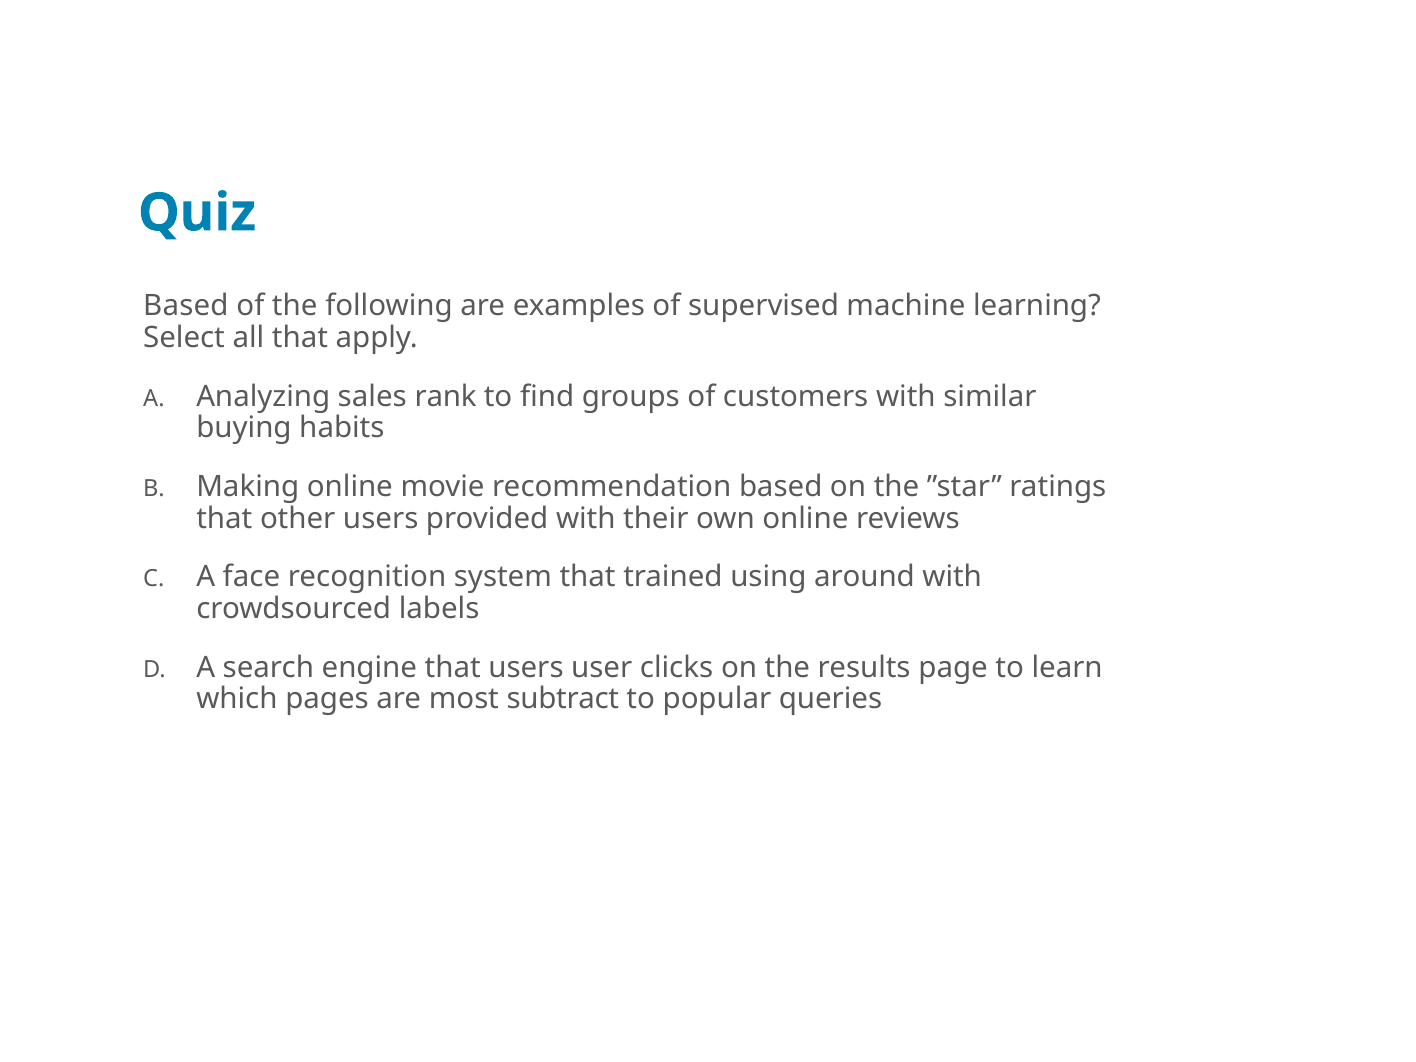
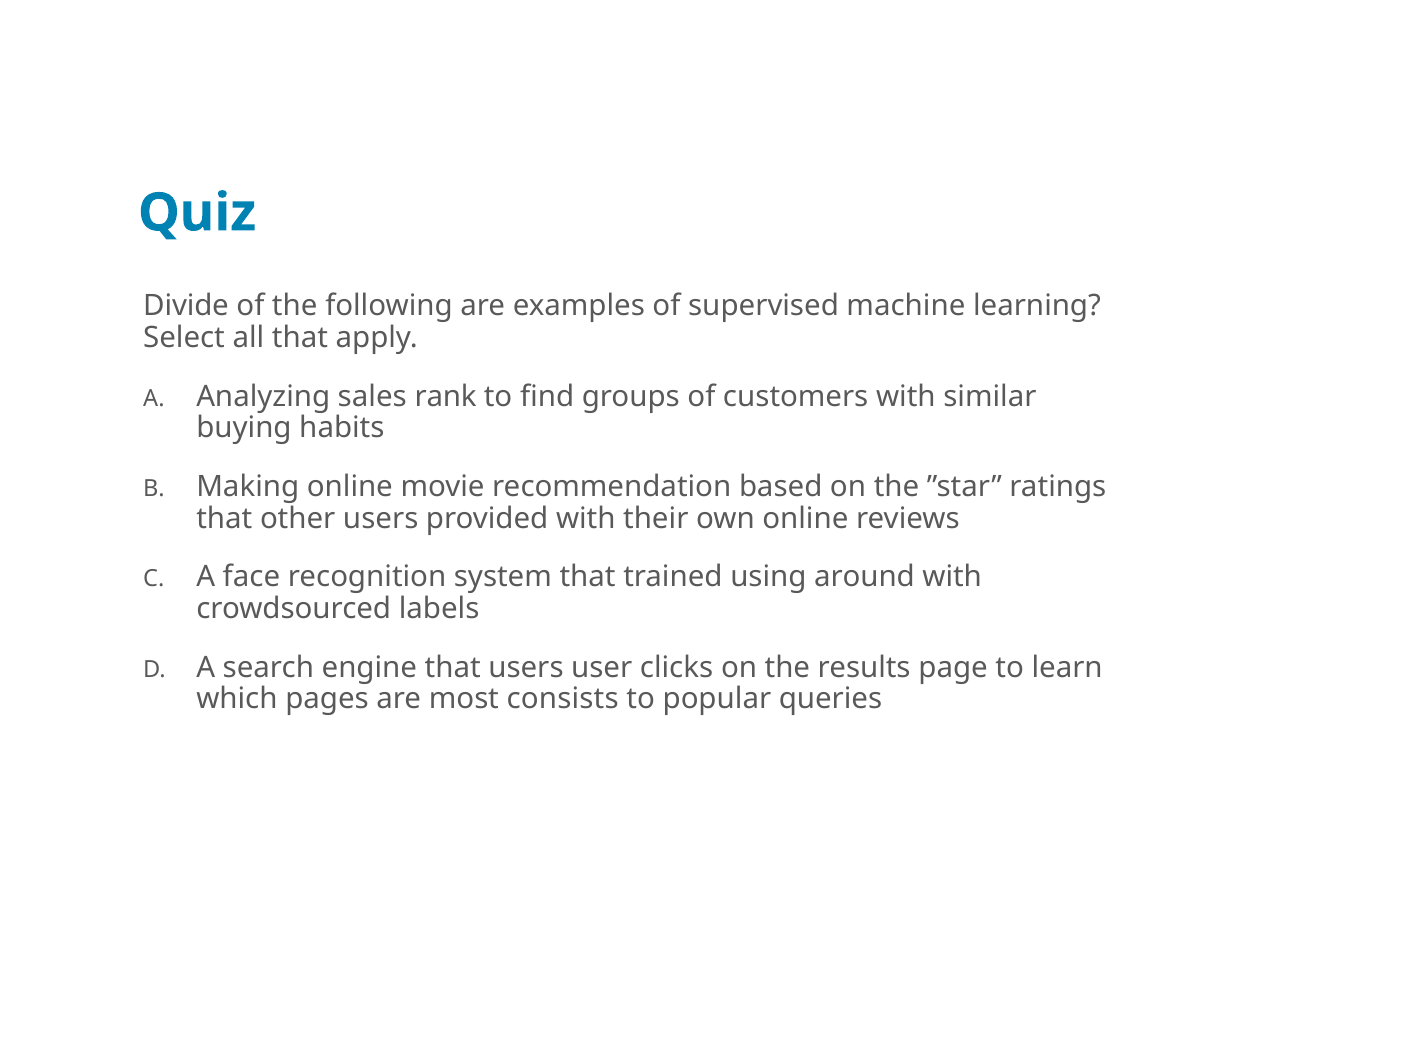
Based: Based -> Divide (186, 306)
subtract: subtract -> consists (563, 699)
